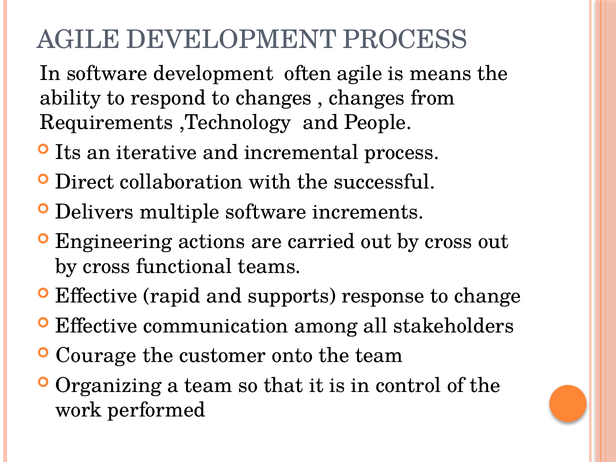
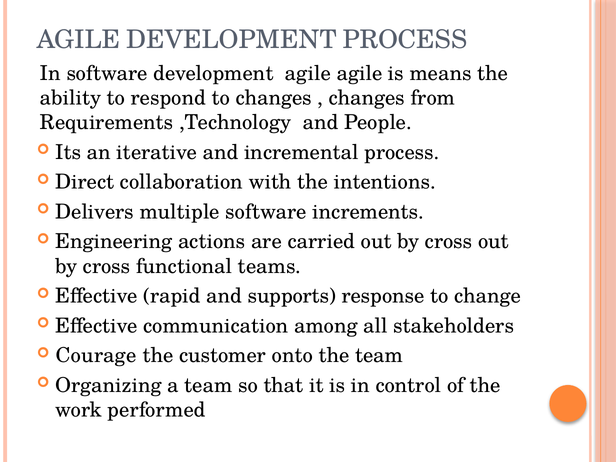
development often: often -> agile (308, 73)
successful: successful -> intentions (385, 182)
